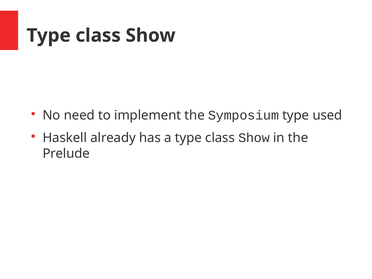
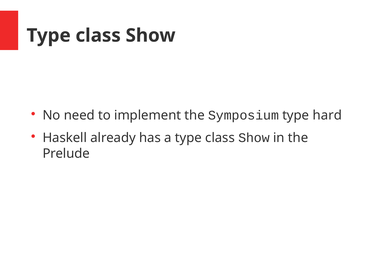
used: used -> hard (327, 115)
